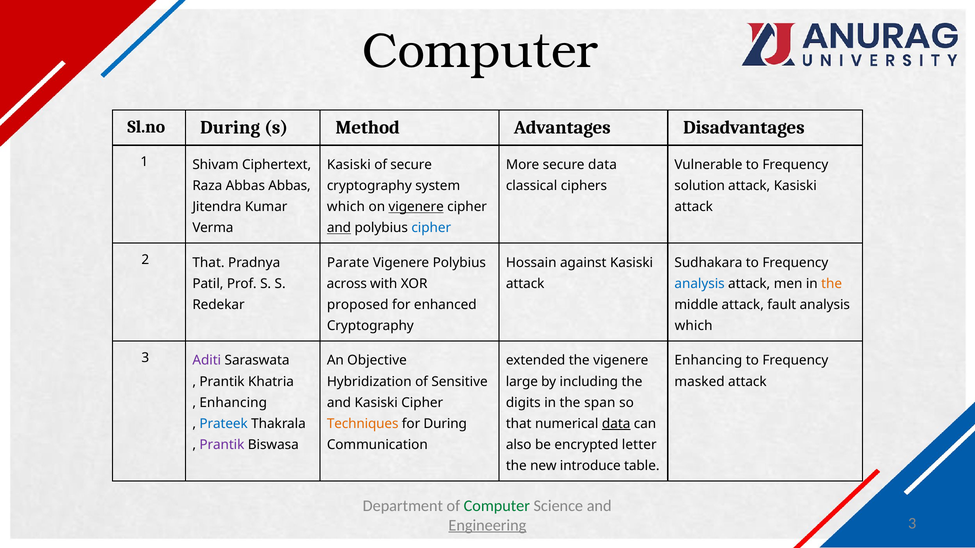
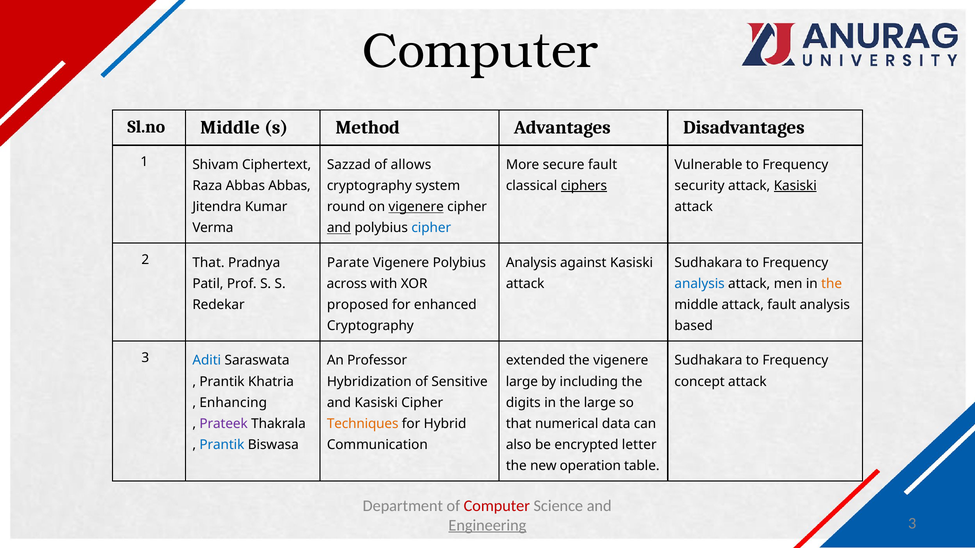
Sl.no During: During -> Middle (230, 128)
Kasiski: Kasiski -> Sazzad (349, 165)
of secure: secure -> allows (411, 165)
secure data: data -> fault (603, 165)
ciphers underline: none -> present (584, 186)
solution: solution -> security (700, 186)
Kasiski underline: none -> present (795, 186)
which: which -> round (346, 207)
Hossain: Hossain -> Analysis (531, 263)
which: which -> based (694, 326)
Aditi colour: purple -> blue (207, 361)
Objective: Objective -> Professor (377, 361)
Enhancing: Enhancing -> Sudhakara (708, 361)
masked: masked -> concept (700, 382)
the span: span -> large (600, 403)
Prateek colour: blue -> purple (224, 424)
for During: During -> Hybrid (445, 424)
data underline: present -> none (616, 424)
Prantik colour: purple -> blue (222, 445)
introduce: introduce -> operation (590, 466)
Computer colour: green -> red (497, 506)
